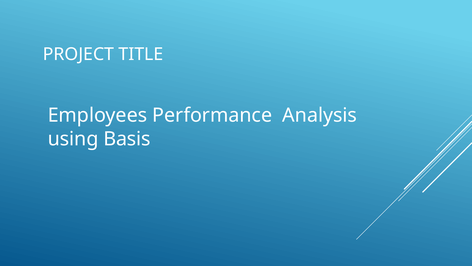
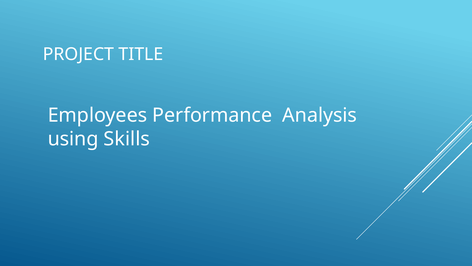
Basis: Basis -> Skills (127, 139)
